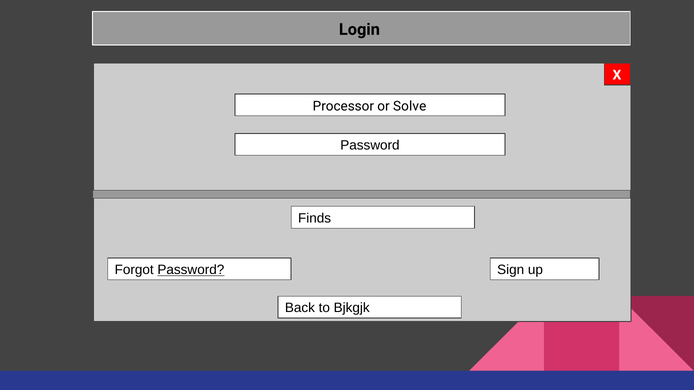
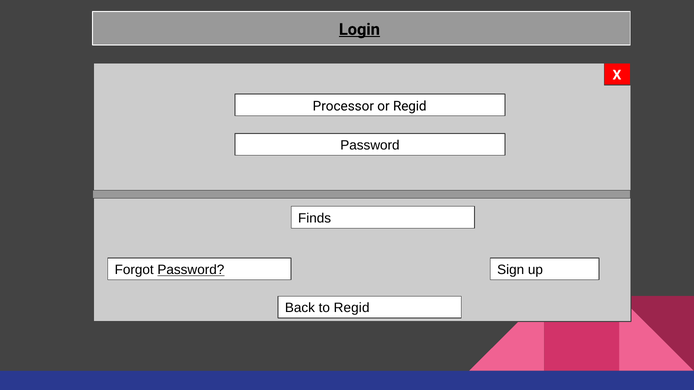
Login underline: none -> present (359, 29)
or Solve: Solve -> Regid (410, 106)
to Bjkgjk: Bjkgjk -> Regid (352, 308)
